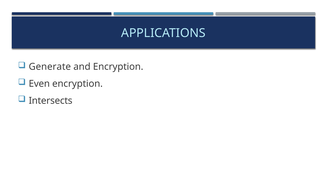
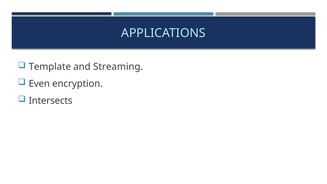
Generate: Generate -> Template (50, 67)
and Encryption: Encryption -> Streaming (118, 67)
